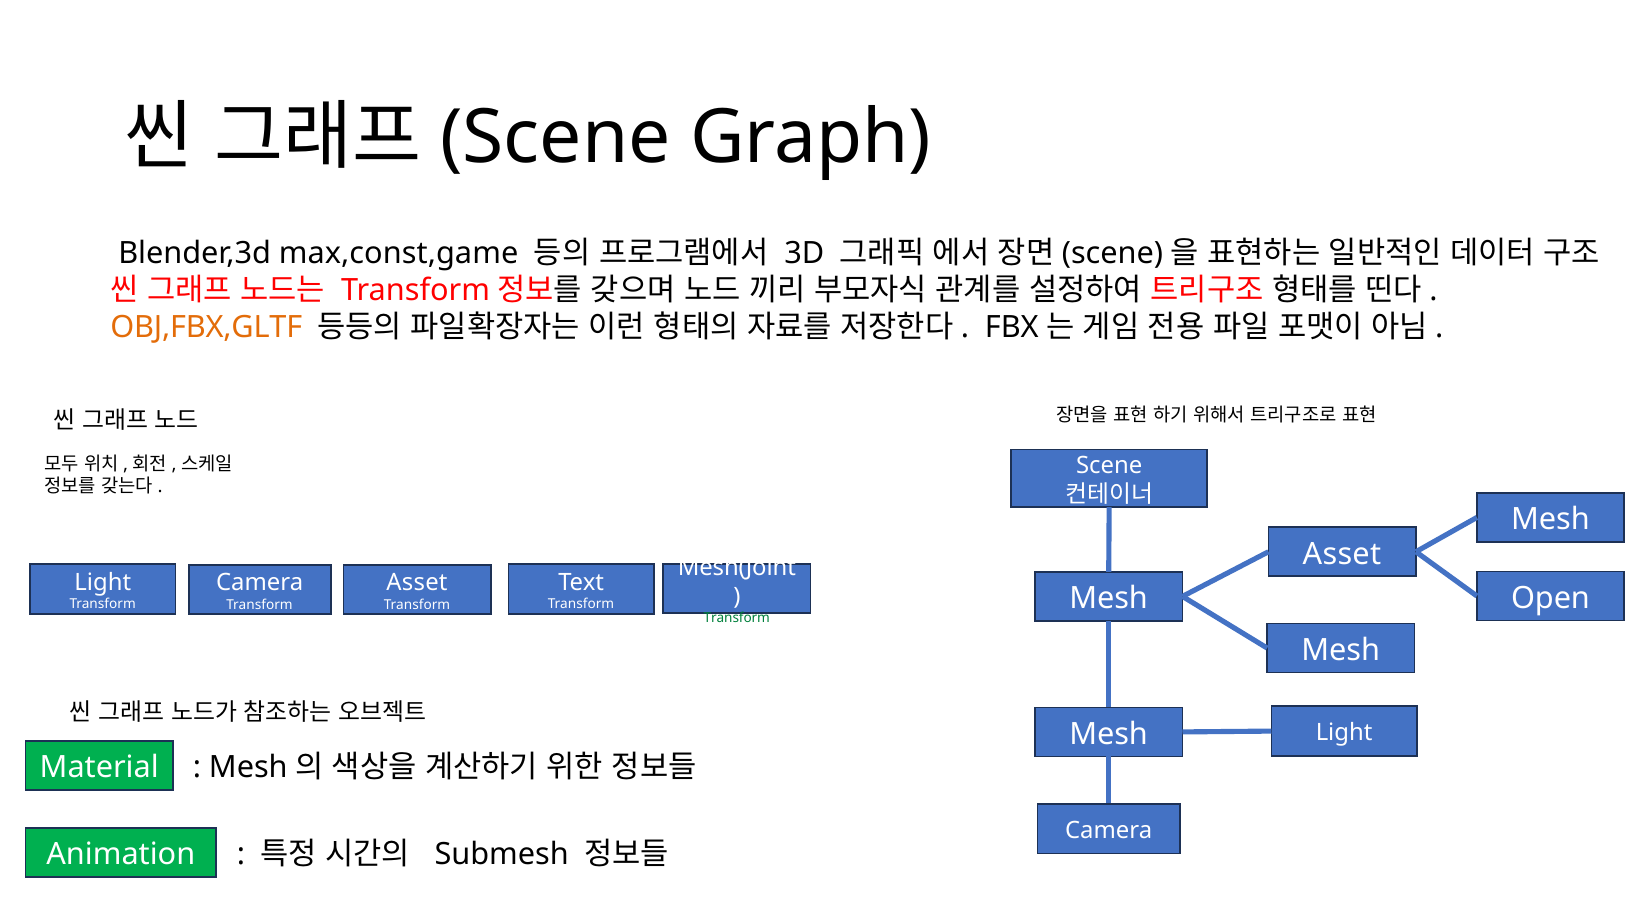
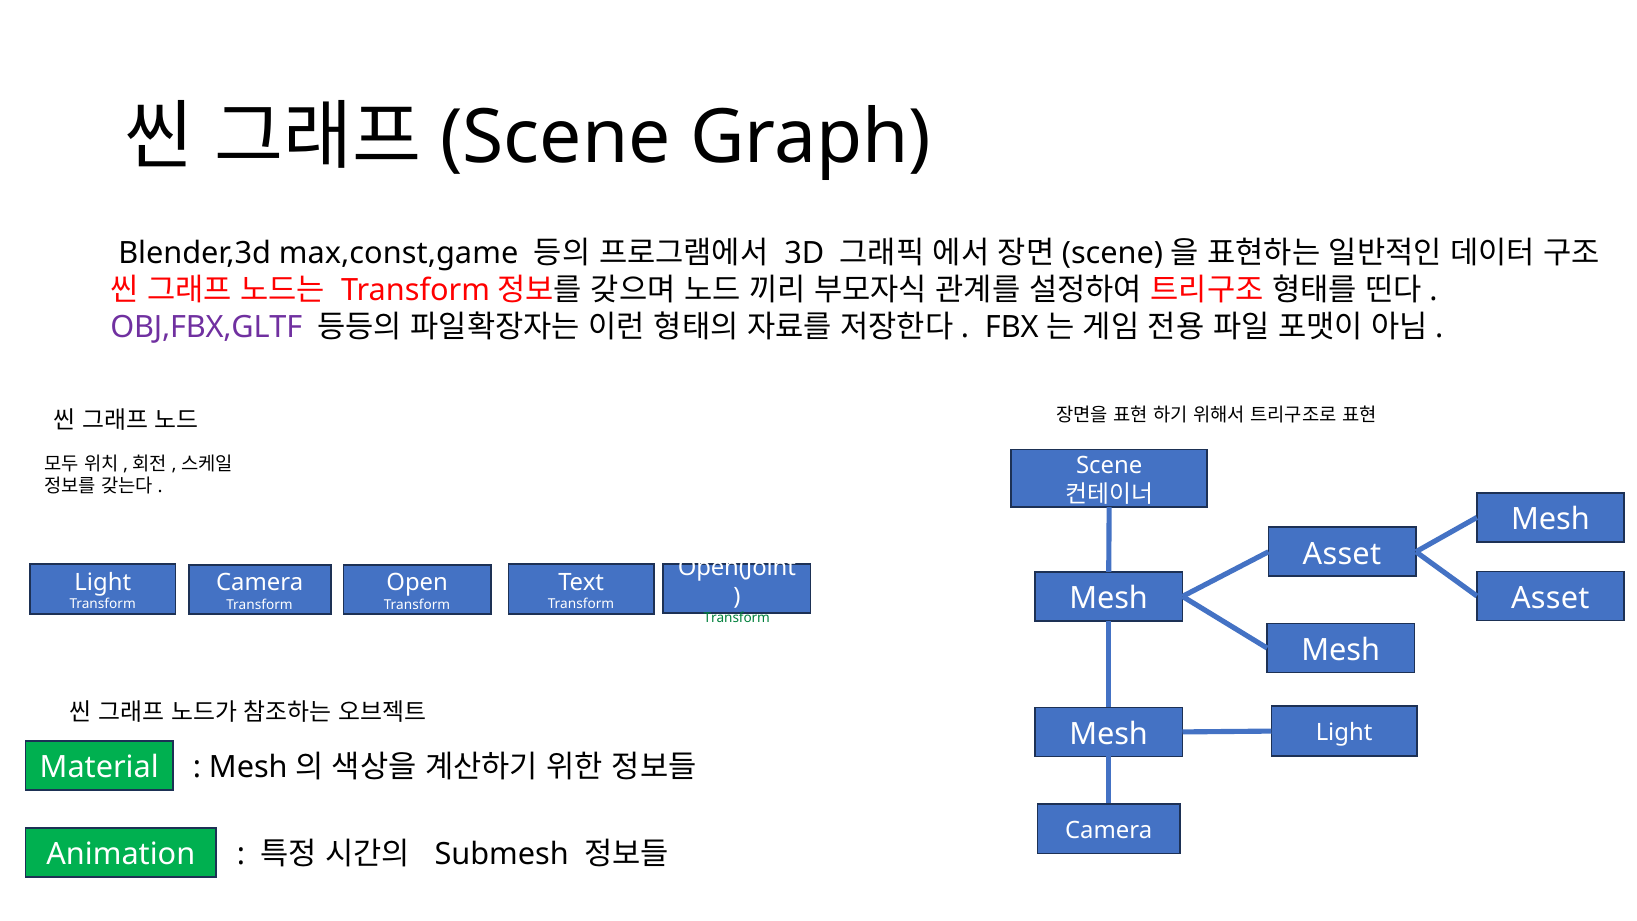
OBJ,FBX,GLTF colour: orange -> purple (206, 327)
Mesh(Joint: Mesh(Joint -> Open(Joint (737, 568)
Asset: Asset -> Open (417, 583)
Open: Open -> Asset (1550, 598)
